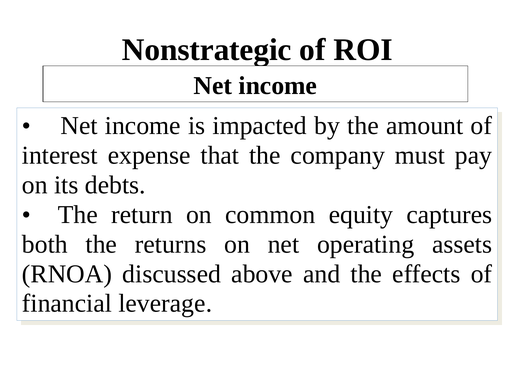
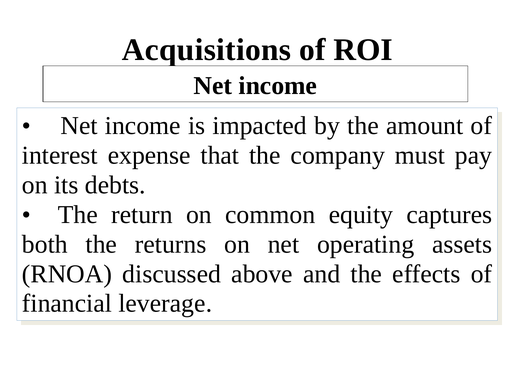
Nonstrategic: Nonstrategic -> Acquisitions (207, 50)
